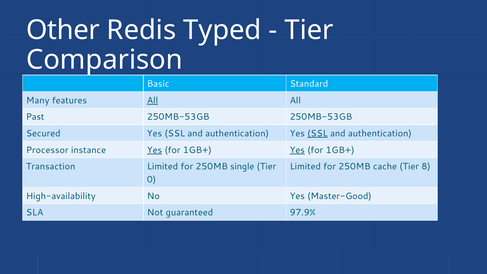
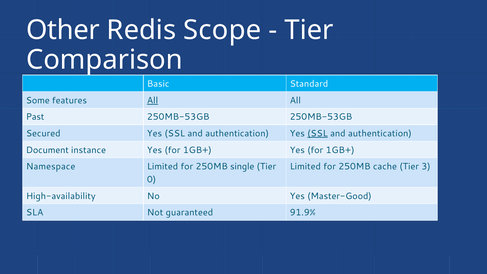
Typed: Typed -> Scope (222, 30)
Many: Many -> Some (38, 100)
Processor: Processor -> Document (47, 150)
Yes underline: present -> none (155, 150)
Yes underline: present -> none (297, 150)
Transaction: Transaction -> Namespace (51, 167)
8: 8 -> 3 (426, 167)
97.9%: 97.9% -> 91.9% (303, 213)
